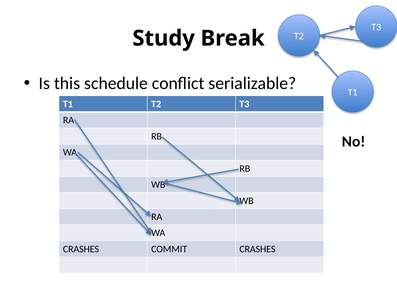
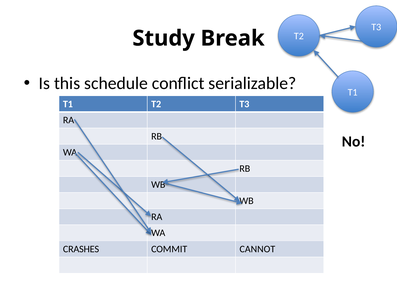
COMMIT CRASHES: CRASHES -> CANNOT (257, 249)
